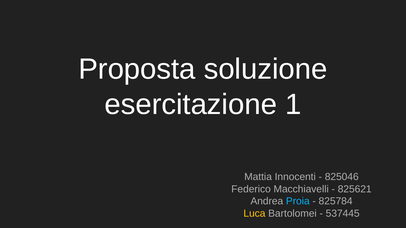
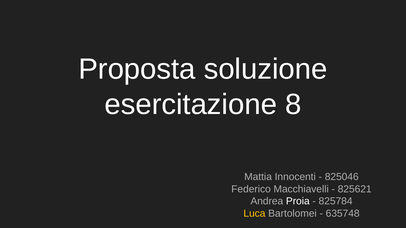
1: 1 -> 8 (293, 105)
Proia colour: light blue -> white (298, 202)
537445: 537445 -> 635748 (343, 214)
